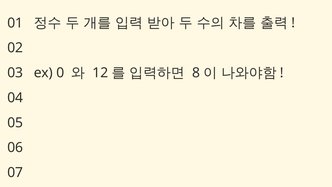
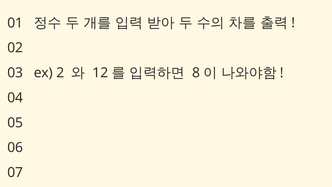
0: 0 -> 2 (60, 73)
